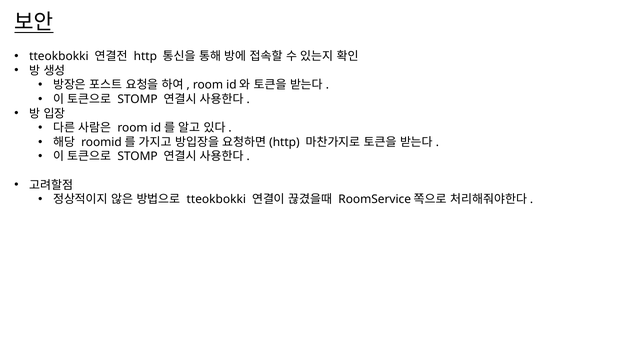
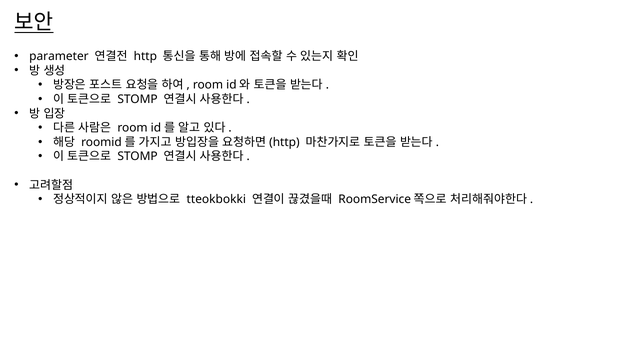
tteokbokki: tteokbokki -> parameter (59, 56)
